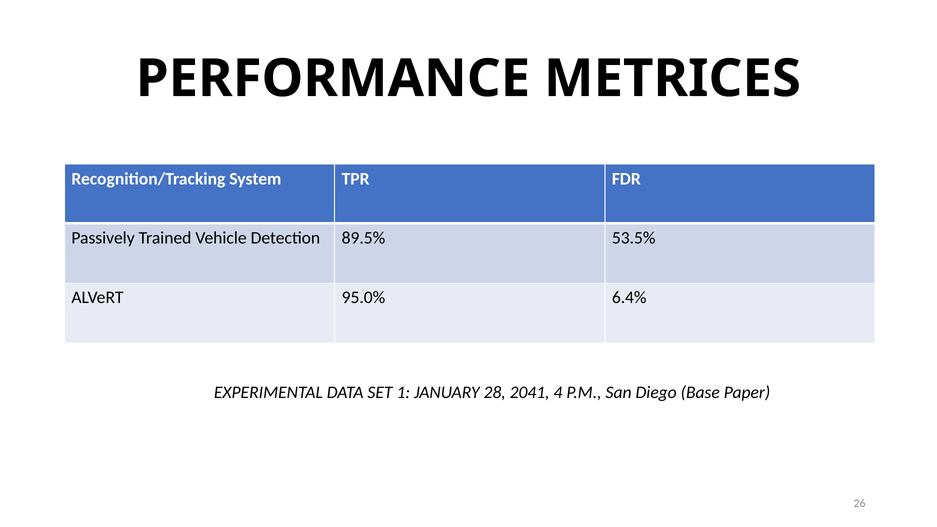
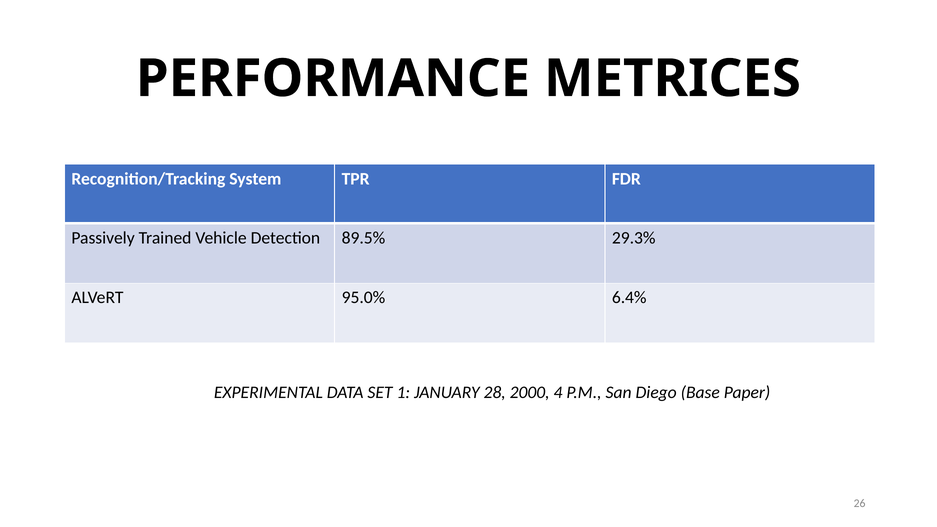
53.5%: 53.5% -> 29.3% (634, 238)
2041: 2041 -> 2000 (530, 393)
